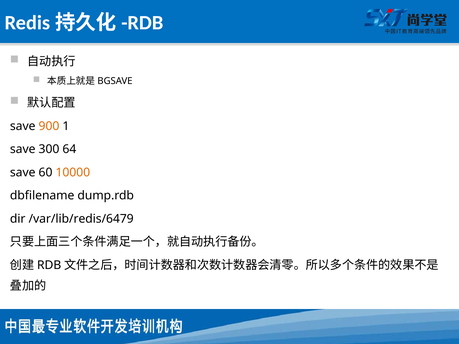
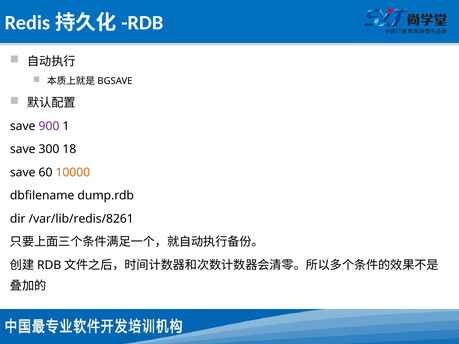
900 colour: orange -> purple (49, 126)
64: 64 -> 18 (69, 149)
/var/lib/redis/6479: /var/lib/redis/6479 -> /var/lib/redis/8261 (81, 219)
